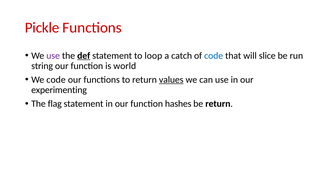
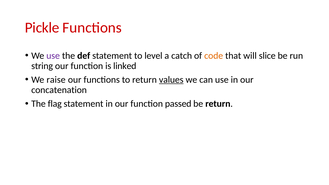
def underline: present -> none (84, 56)
loop: loop -> level (153, 56)
code colour: blue -> orange (214, 56)
world: world -> linked (125, 66)
We code: code -> raise (56, 80)
experimenting: experimenting -> concatenation (59, 90)
hashes: hashes -> passed (178, 104)
